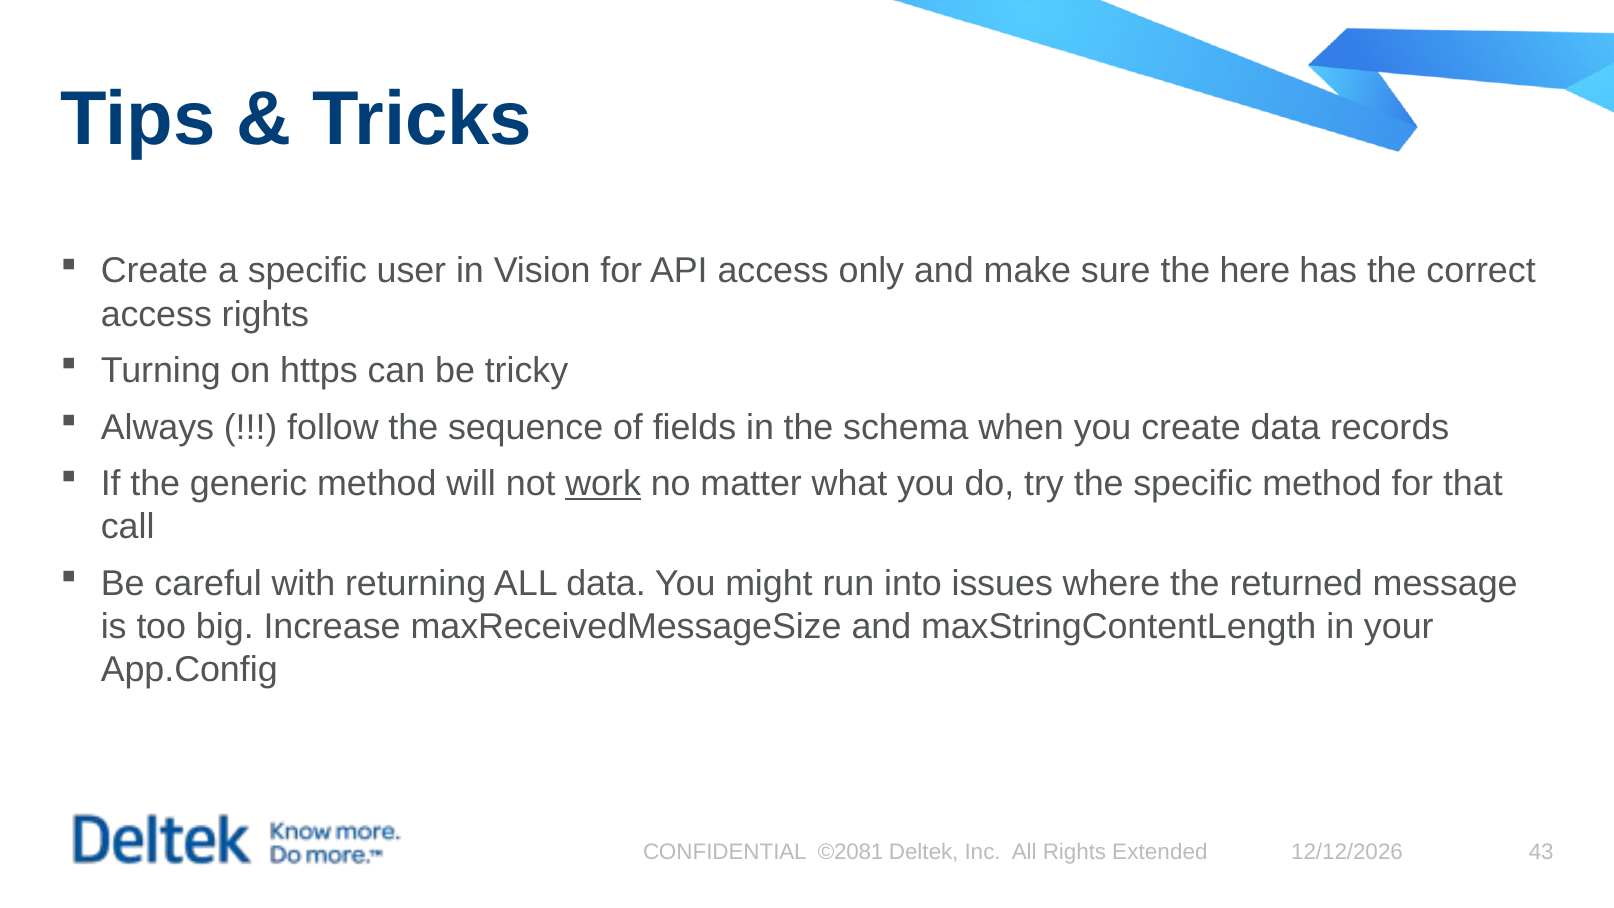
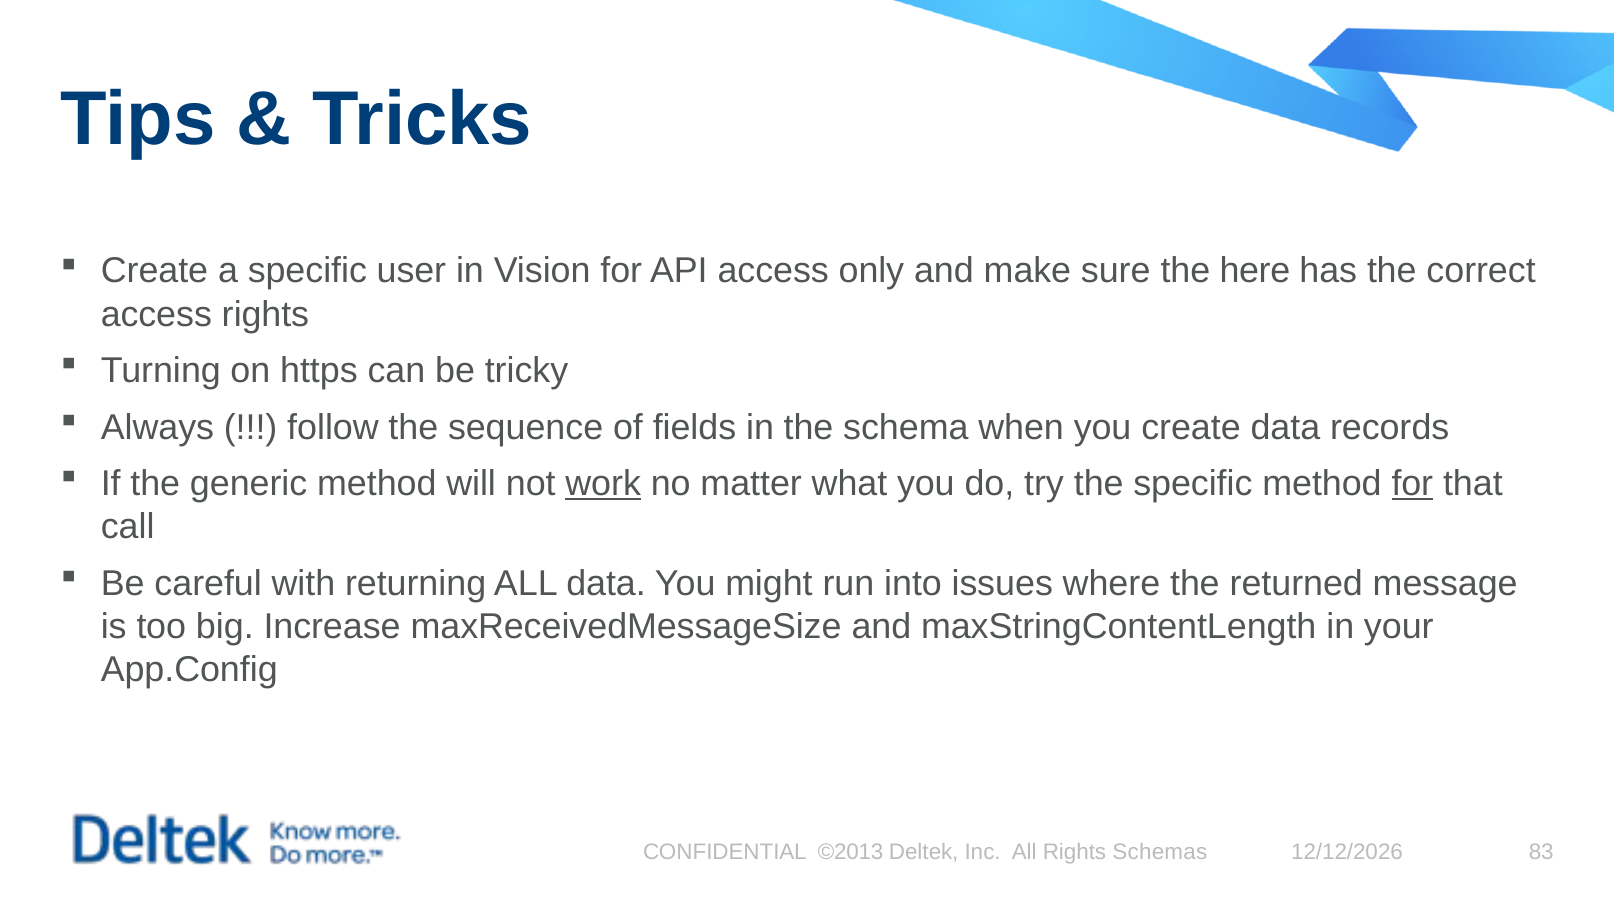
for underline: none -> present (1412, 484)
©2081: ©2081 -> ©2013 (851, 852)
Extended: Extended -> Schemas (1160, 852)
43: 43 -> 83 (1541, 852)
